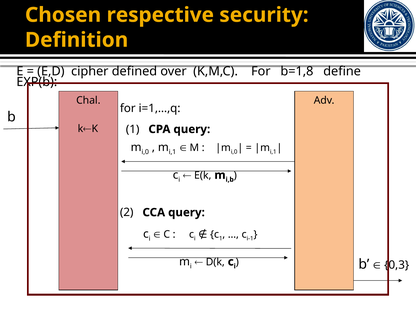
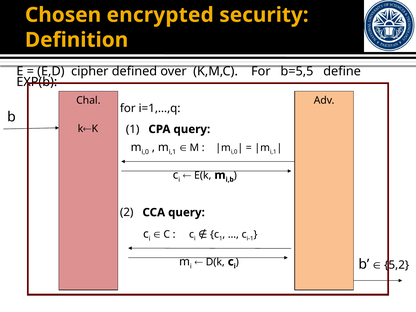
respective: respective -> encrypted (160, 15)
b=1,8: b=1,8 -> b=5,5 (297, 71)
0,3: 0,3 -> 5,2 (397, 265)
